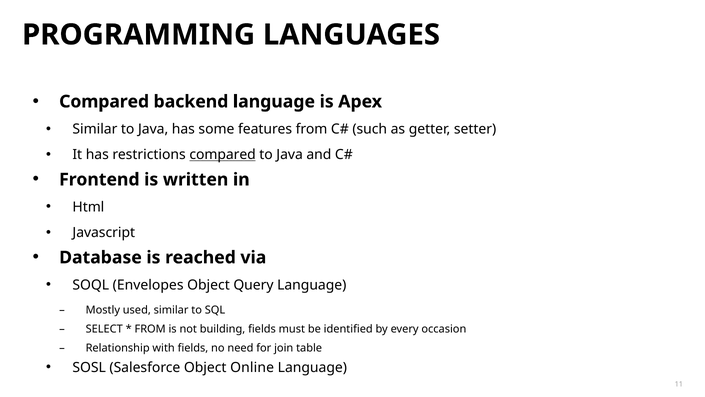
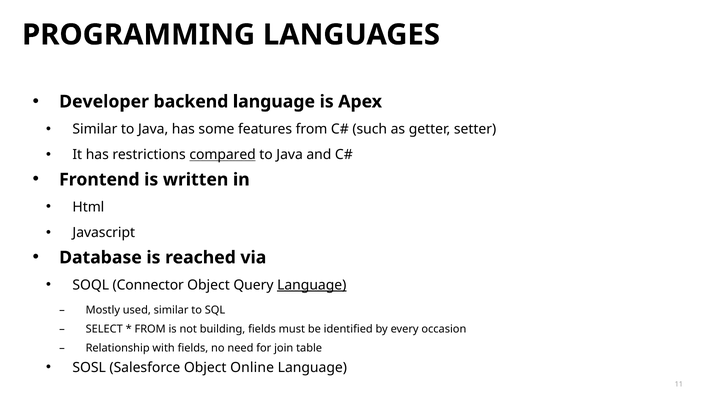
Compared: Compared -> Developer (104, 101)
Envelopes: Envelopes -> Connector (148, 285)
Language underline: none -> present (312, 285)
